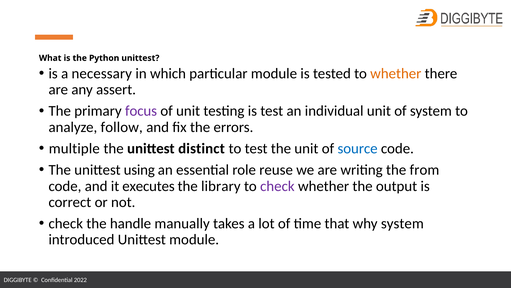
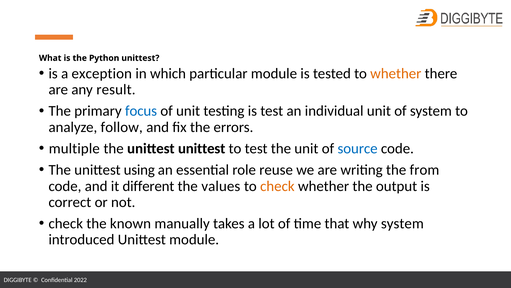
necessary: necessary -> exception (102, 73)
assert: assert -> result (116, 89)
focus colour: purple -> blue (141, 111)
unittest distinct: distinct -> unittest (202, 148)
executes: executes -> different (148, 186)
library: library -> values (221, 186)
check colour: purple -> orange (277, 186)
handle: handle -> known (130, 223)
